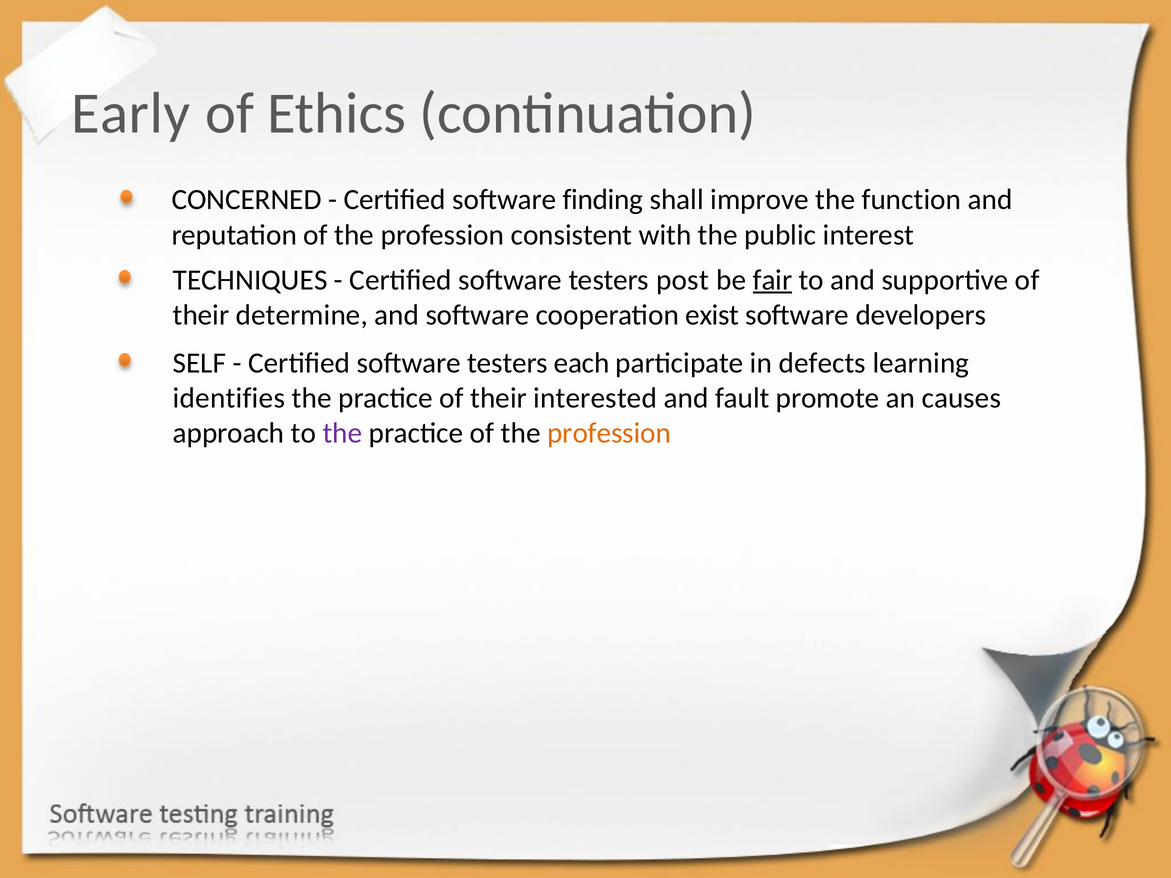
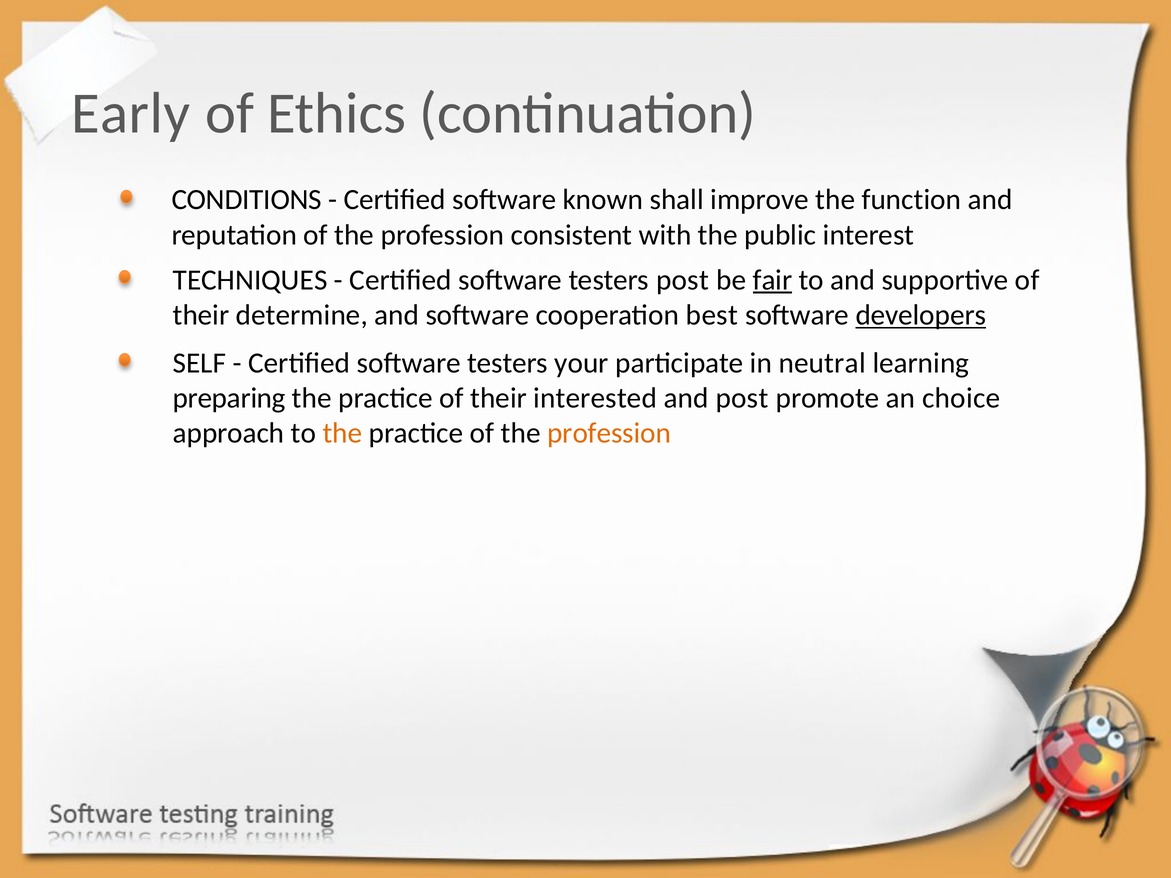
CONCERNED: CONCERNED -> CONDITIONS (247, 200)
finding: finding -> known (603, 200)
exist: exist -> best (712, 315)
developers underline: none -> present (921, 315)
each: each -> your (582, 363)
defects: defects -> neutral (822, 363)
identifies: identifies -> preparing (229, 398)
and fault: fault -> post (742, 398)
causes: causes -> choice (961, 398)
the colour: purple -> orange (342, 433)
